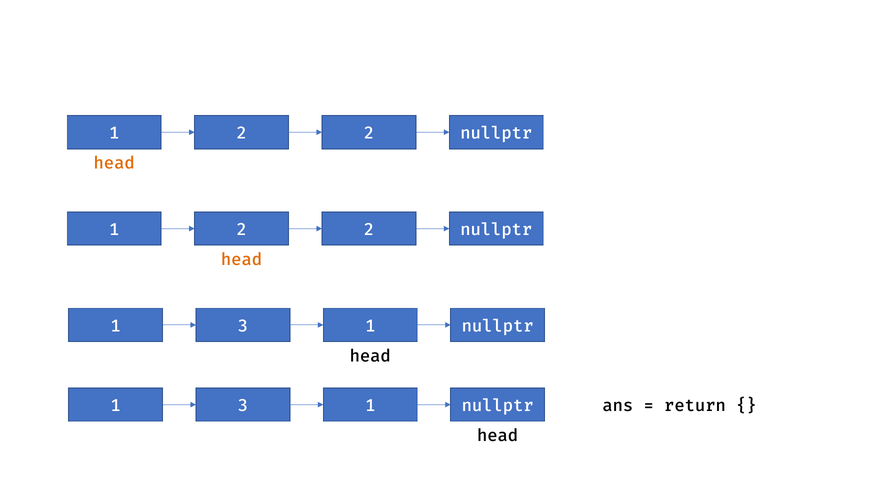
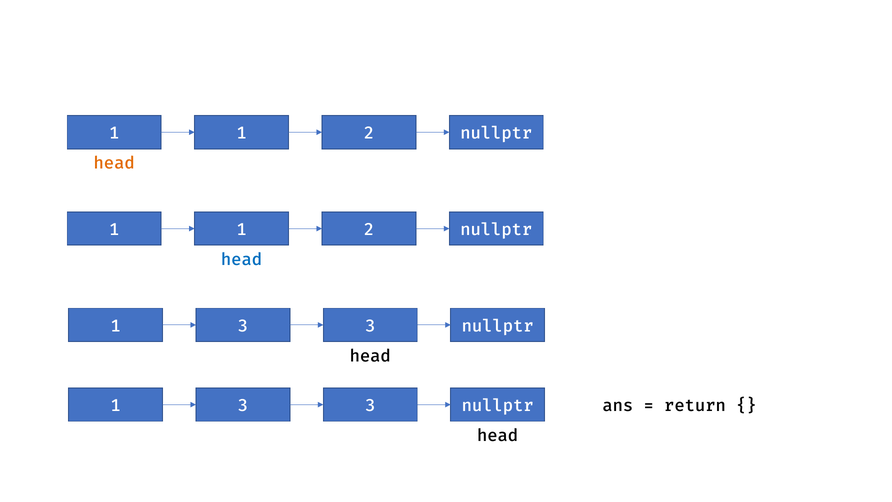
2: 2 -> 1 (242, 133)
2: 2 -> 1 (242, 230)
head colour: orange -> blue (242, 260)
1: 1 -> 3 (370, 326)
1: 1 -> 3 (370, 406)
